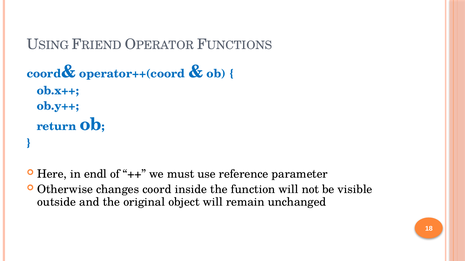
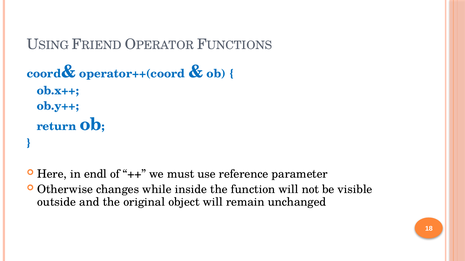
changes coord: coord -> while (157, 190)
